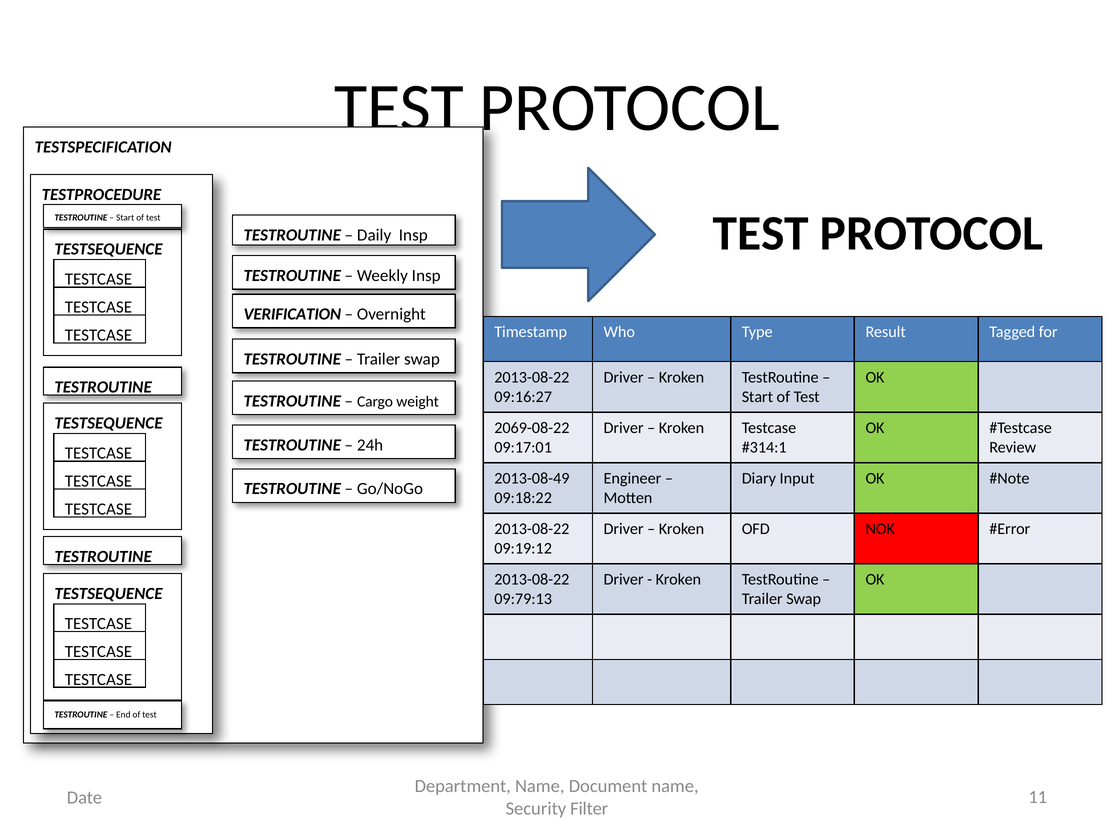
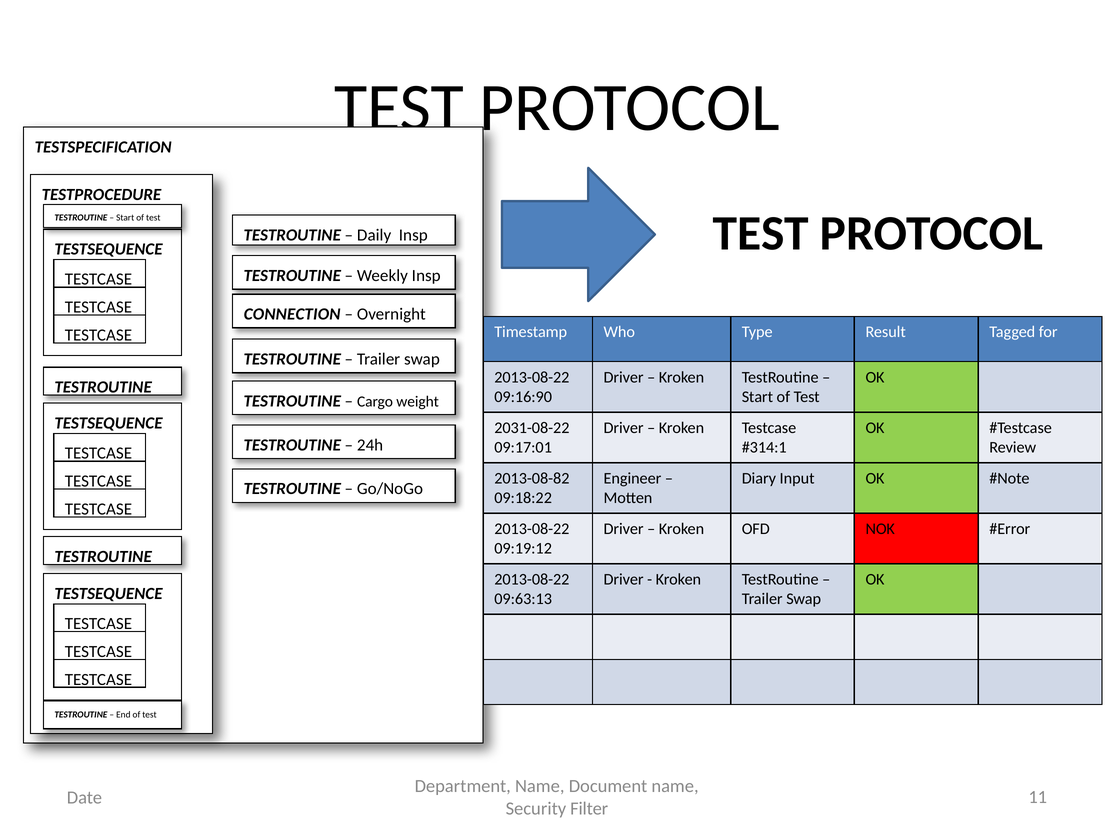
VERIFICATION: VERIFICATION -> CONNECTION (292, 314)
09:16:27: 09:16:27 -> 09:16:90 (523, 397)
2069-08-22: 2069-08-22 -> 2031-08-22 (532, 428)
2013-08-49: 2013-08-49 -> 2013-08-82 (532, 479)
09:79:13: 09:79:13 -> 09:63:13 (523, 599)
